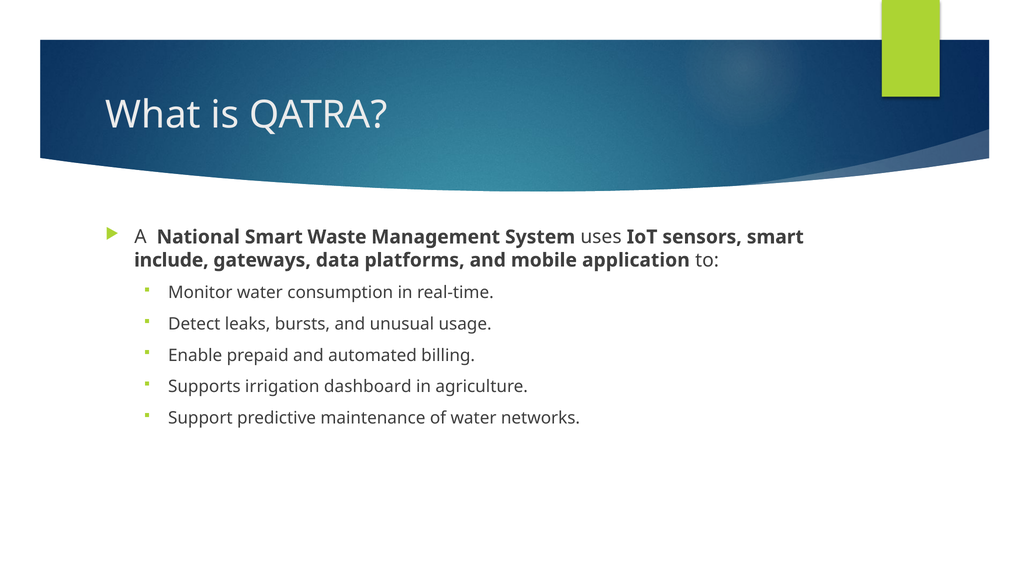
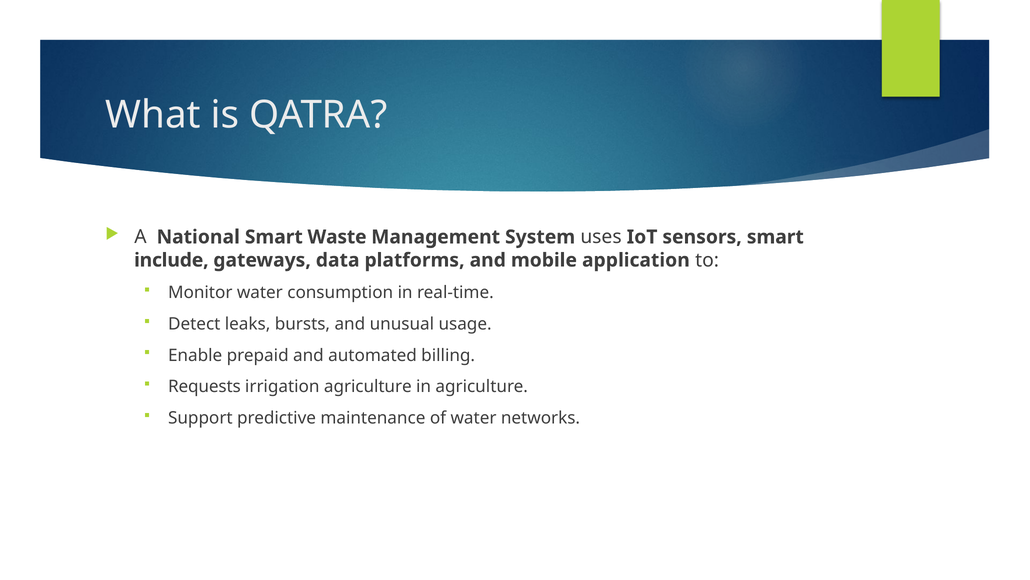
Supports: Supports -> Requests (204, 386)
irrigation dashboard: dashboard -> agriculture (368, 386)
